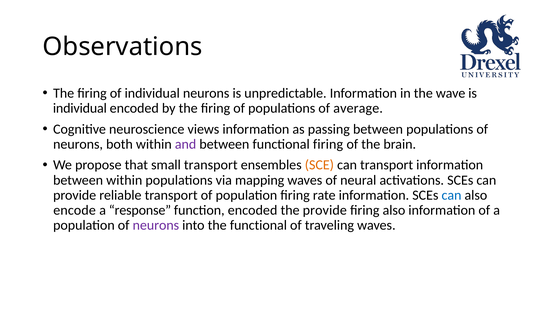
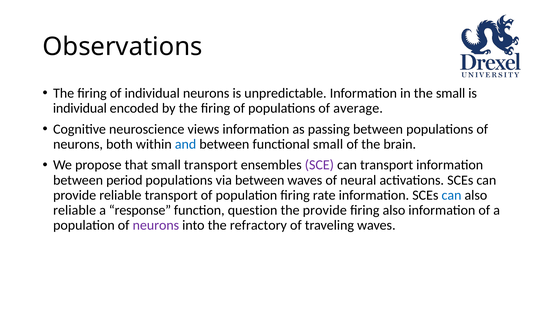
the wave: wave -> small (451, 93)
and colour: purple -> blue (186, 144)
functional firing: firing -> small (328, 144)
SCE colour: orange -> purple (319, 165)
between within: within -> period (124, 180)
via mapping: mapping -> between (260, 180)
encode: encode -> reliable (75, 211)
function encoded: encoded -> question (253, 211)
the functional: functional -> refractory (258, 226)
